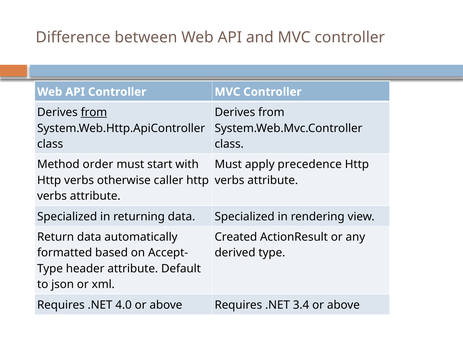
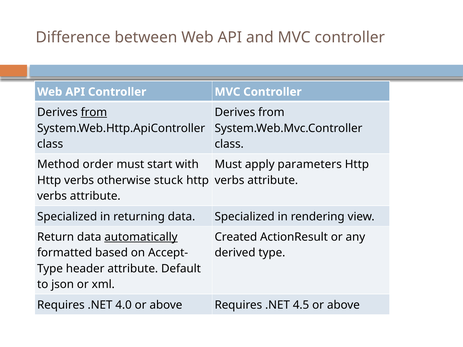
precedence: precedence -> parameters (310, 165)
caller: caller -> stuck (168, 180)
automatically underline: none -> present (141, 237)
3.4: 3.4 -> 4.5 (301, 305)
